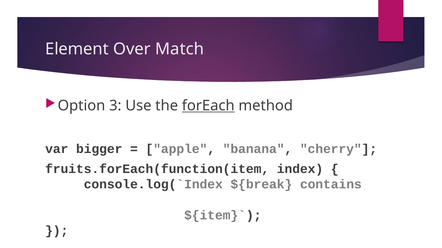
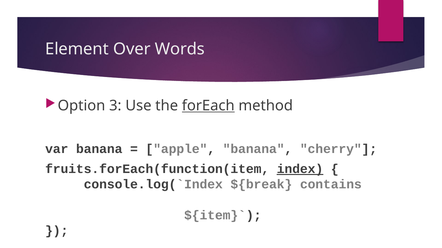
Match: Match -> Words (180, 49)
var bigger: bigger -> banana (99, 149)
index underline: none -> present (300, 169)
